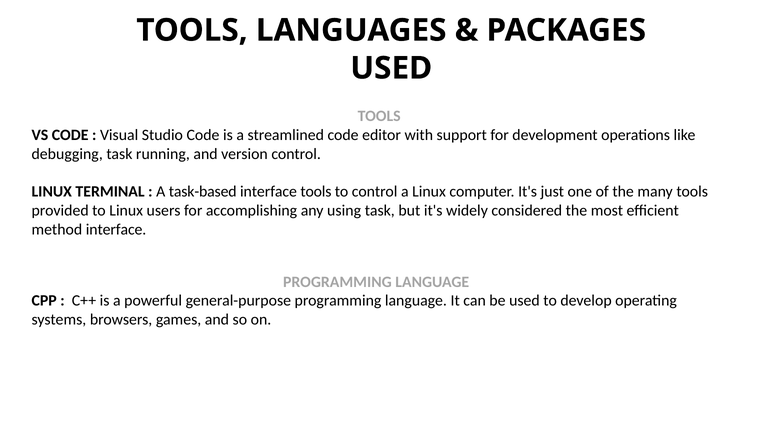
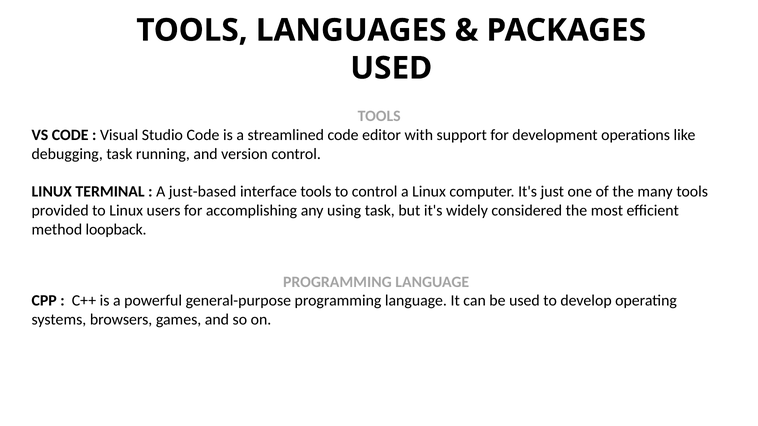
task-based: task-based -> just-based (203, 192)
method interface: interface -> loopback (116, 230)
